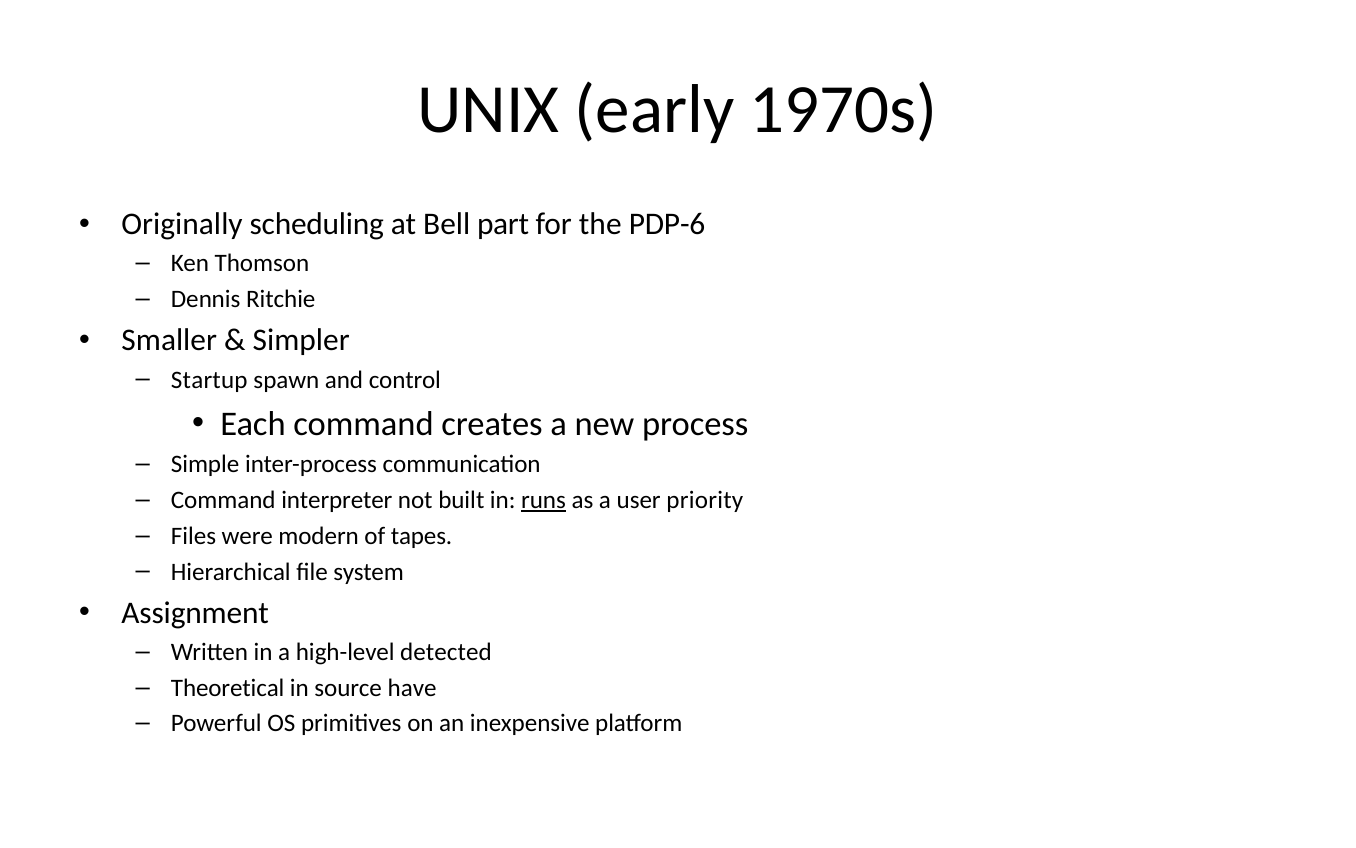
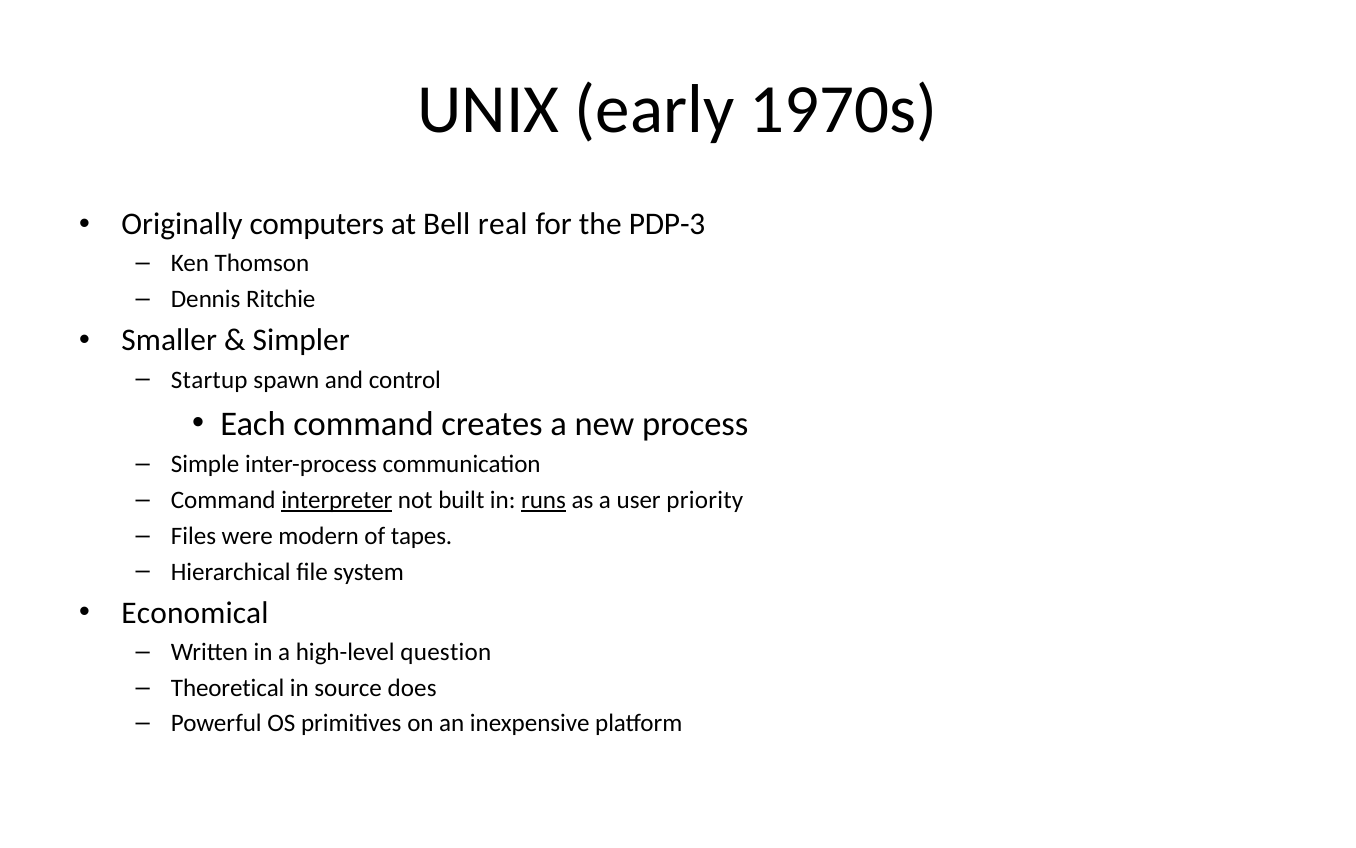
scheduling: scheduling -> computers (317, 224)
part: part -> real (503, 224)
PDP-6: PDP-6 -> PDP-3 (667, 224)
interpreter underline: none -> present (337, 500)
Assignment: Assignment -> Economical (195, 613)
detected: detected -> question (446, 652)
have: have -> does (412, 688)
